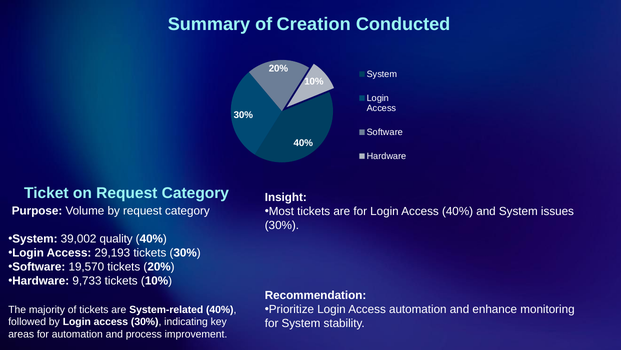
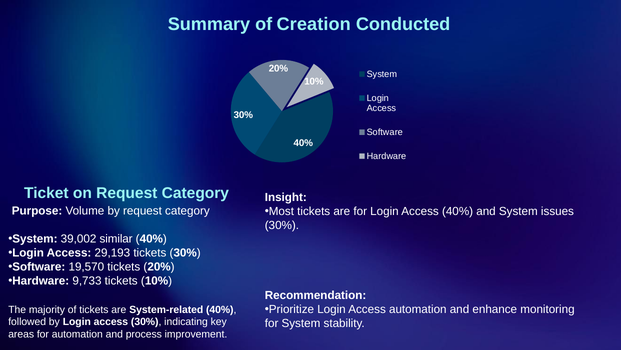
quality: quality -> similar (116, 238)
